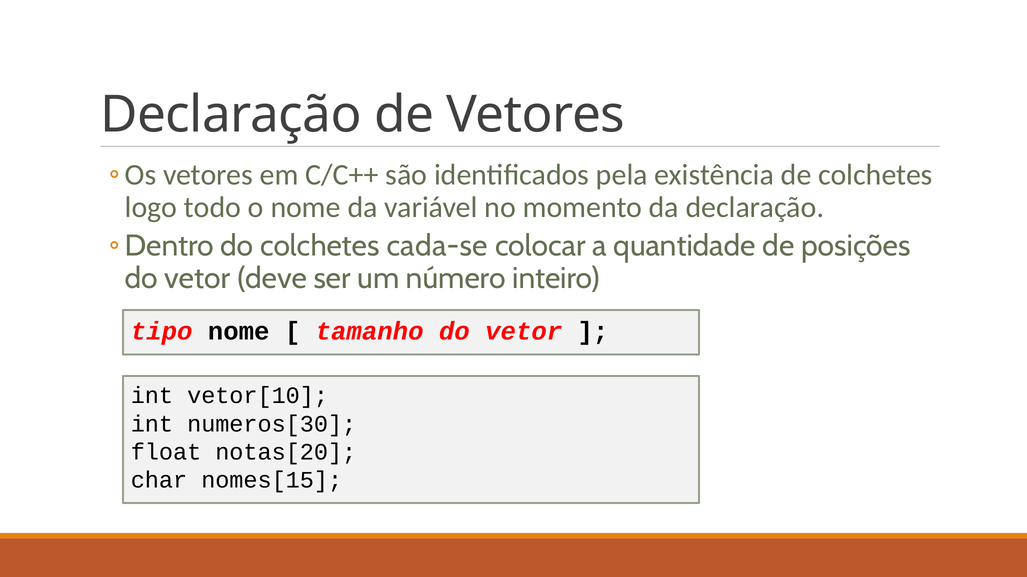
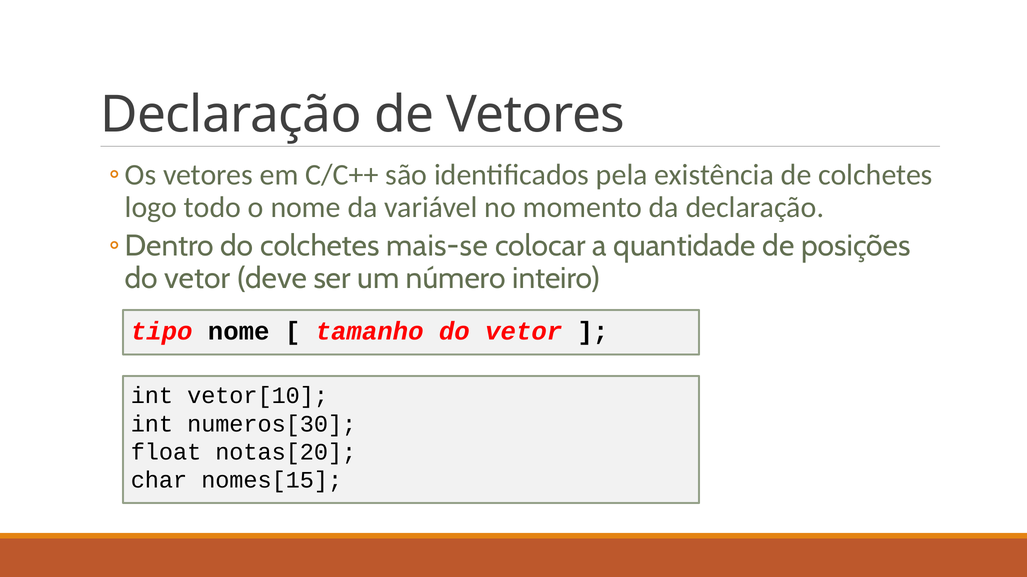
cada-se: cada-se -> mais-se (437, 246)
